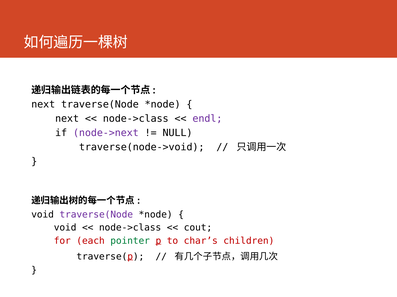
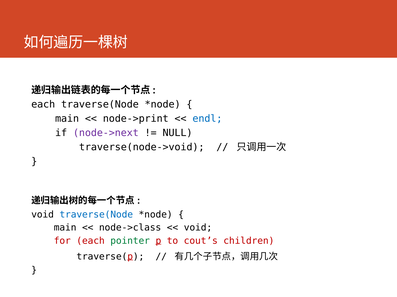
next: next -> each (43, 105)
next: next -> main (67, 119)
node->class: node->class -> node->print (136, 119)
endl colour: purple -> blue (207, 119)
traverse(Node colour: purple -> blue (96, 215)
void: void -> main (65, 228)
cout: cout -> void (198, 228)
char’s: char’s -> cout’s (201, 241)
